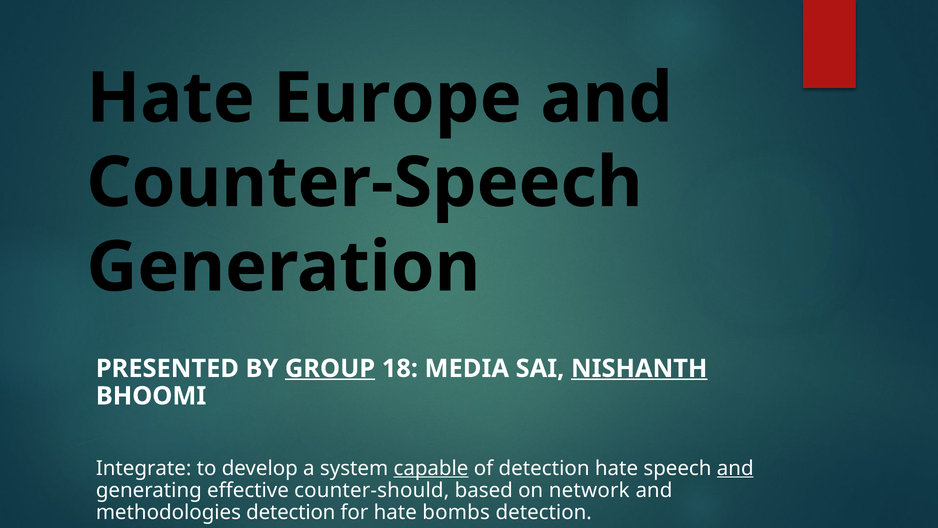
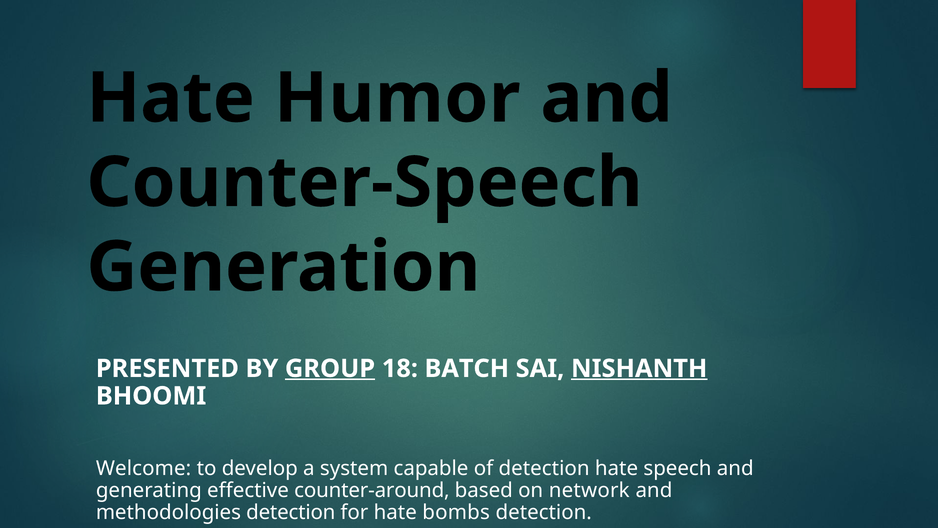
Europe: Europe -> Humor (397, 98)
MEDIA: MEDIA -> BATCH (467, 368)
Integrate: Integrate -> Welcome (144, 468)
capable underline: present -> none (431, 468)
and underline: present -> none (735, 468)
counter-should: counter-should -> counter-around (372, 490)
